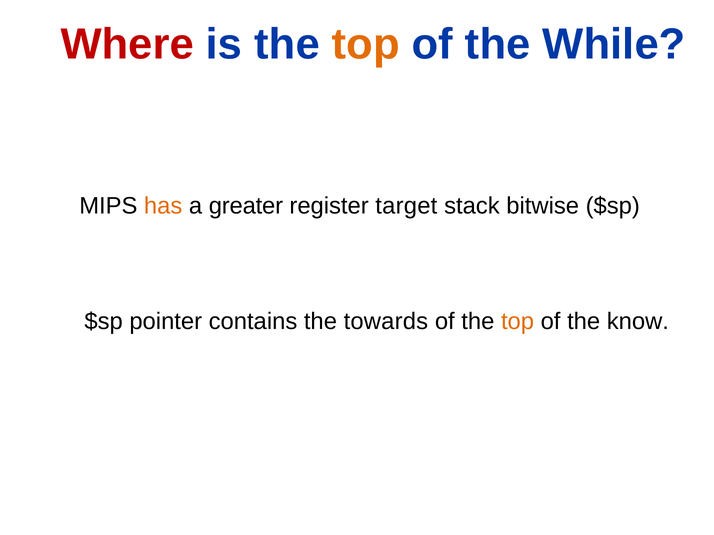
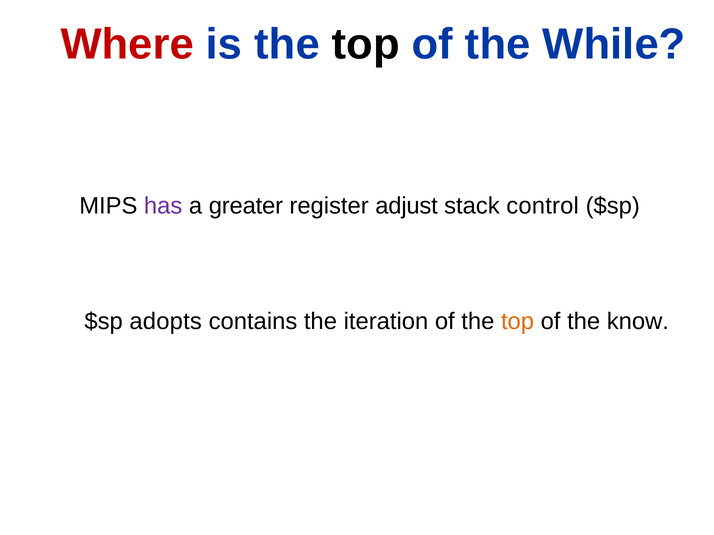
top colour: orange -> black (366, 44)
has colour: orange -> purple (163, 206)
target: target -> adjust (407, 206)
bitwise: bitwise -> control (543, 206)
pointer: pointer -> adopts (166, 322)
towards: towards -> iteration (386, 322)
